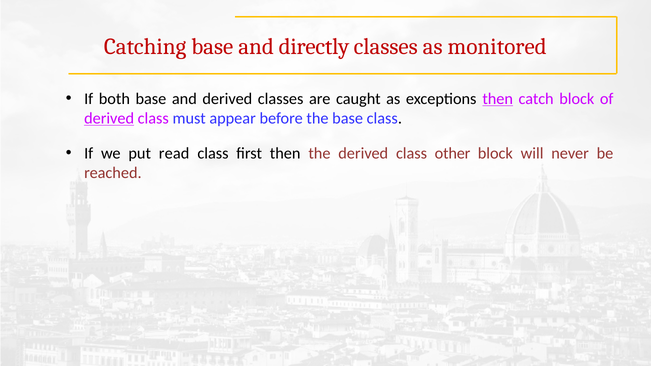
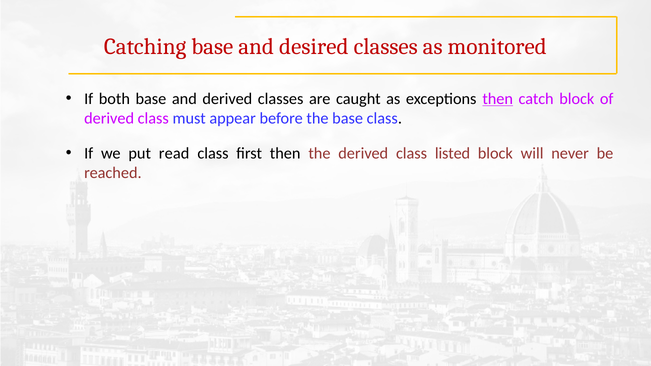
directly: directly -> desired (314, 47)
derived underline: present -> none (109, 118)
other: other -> listed (453, 153)
